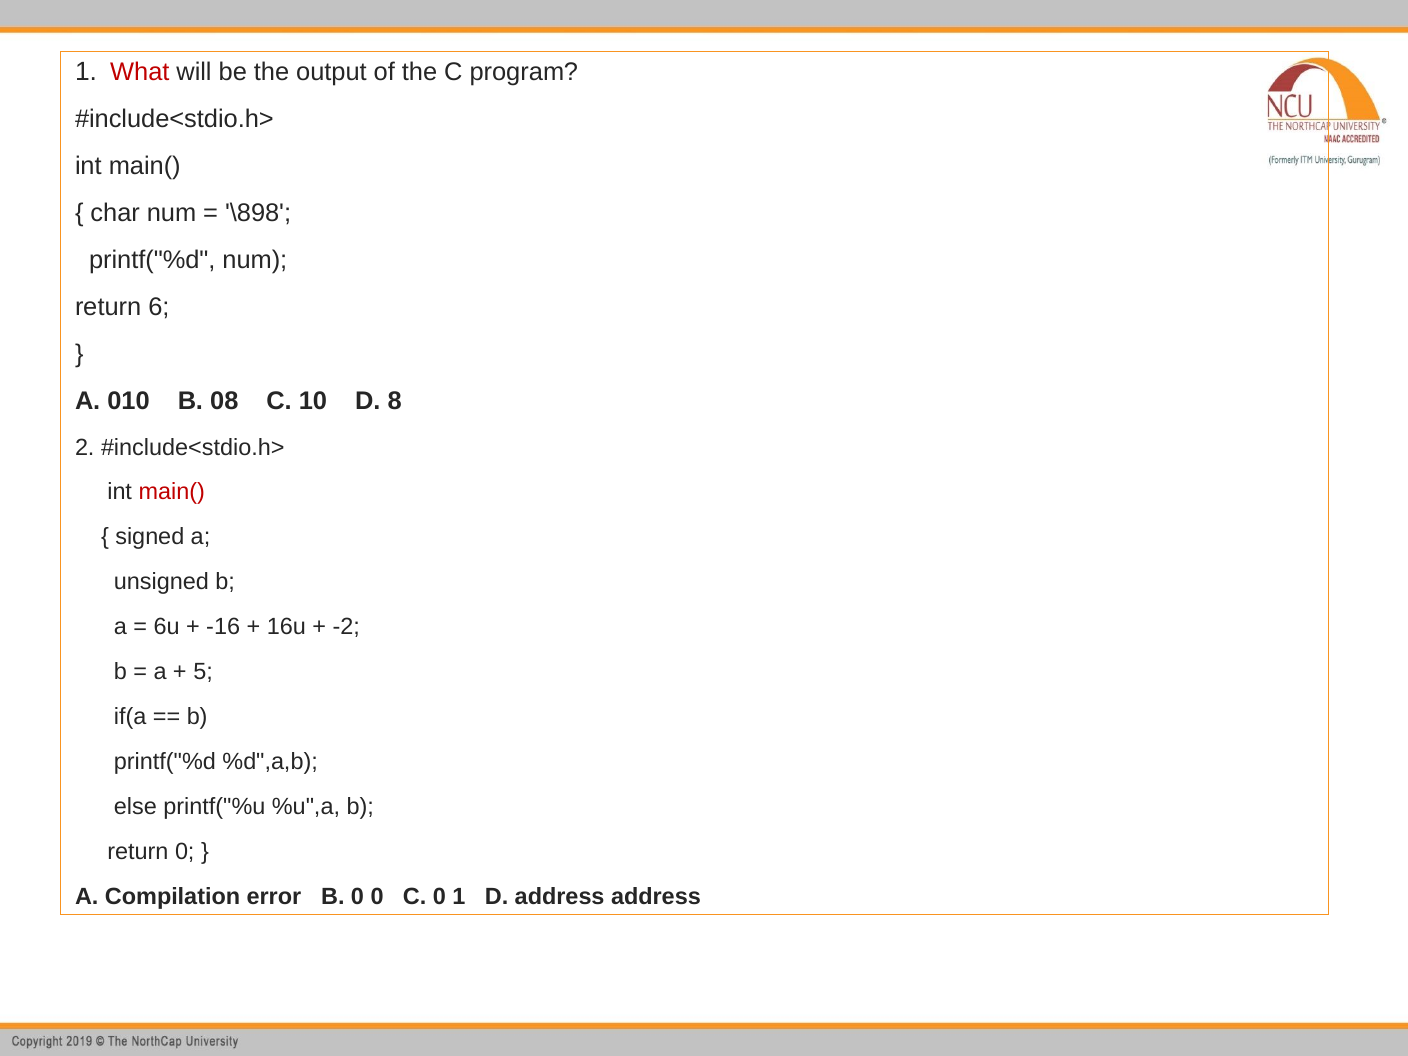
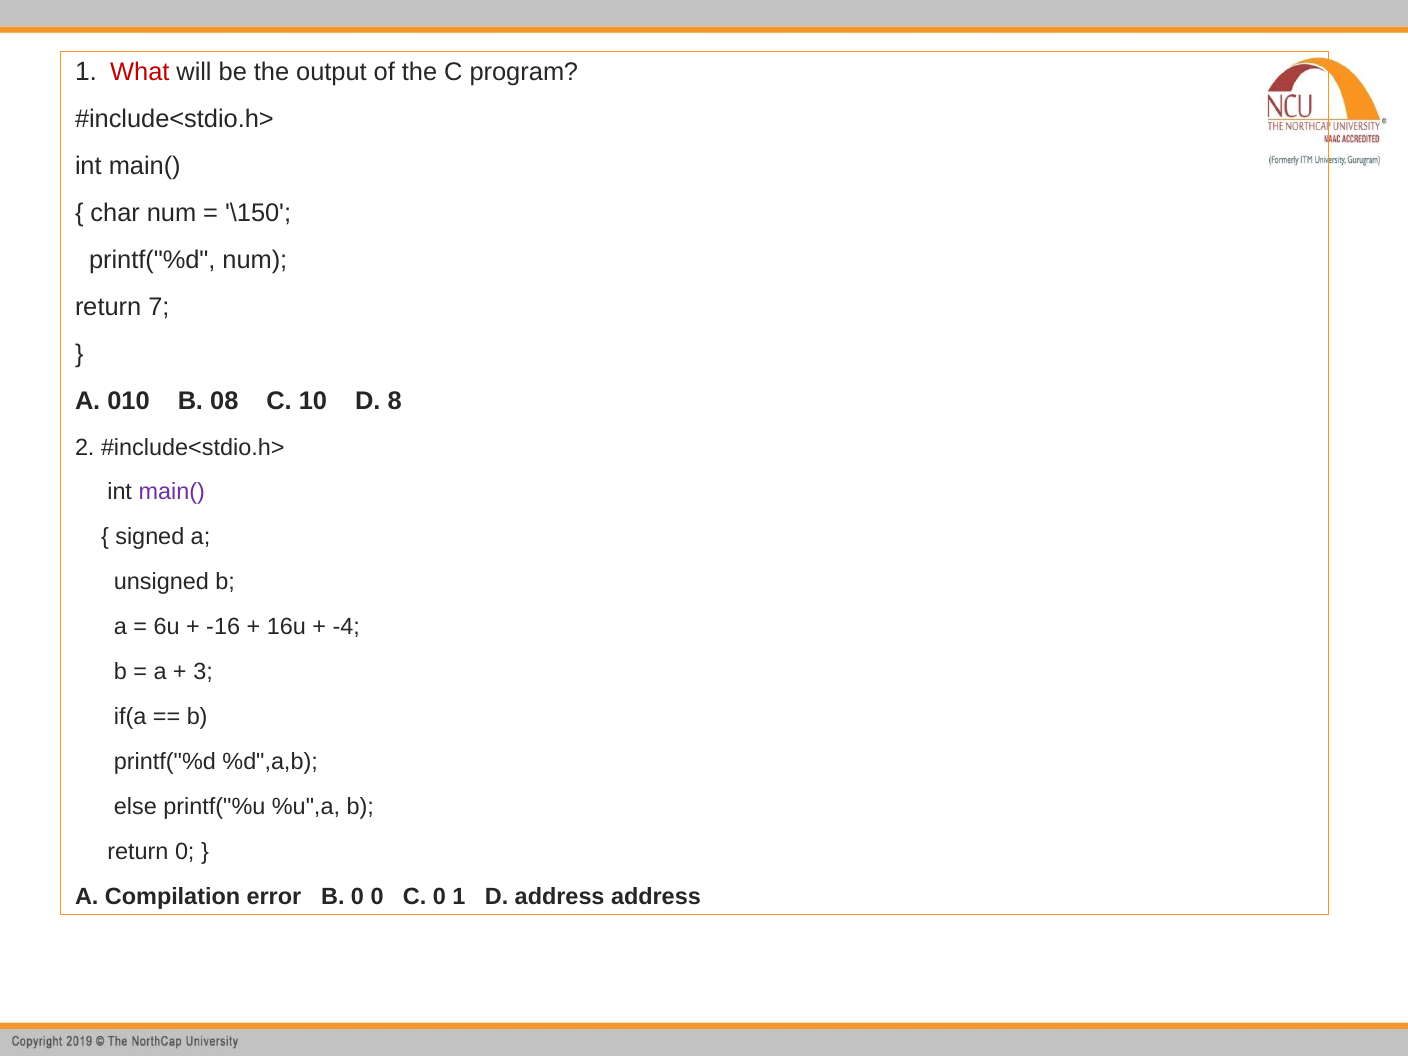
\898: \898 -> \150 (258, 213)
6: 6 -> 7 (159, 307)
main( colour: red -> purple (172, 492)
-2: -2 -> -4 (346, 627)
5: 5 -> 3 (203, 672)
